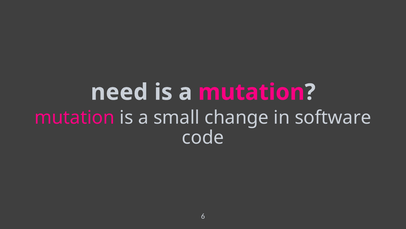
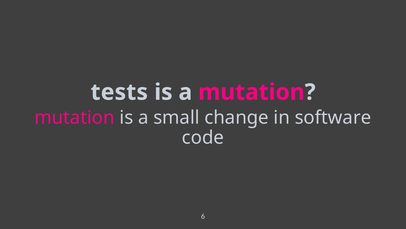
need: need -> tests (119, 92)
